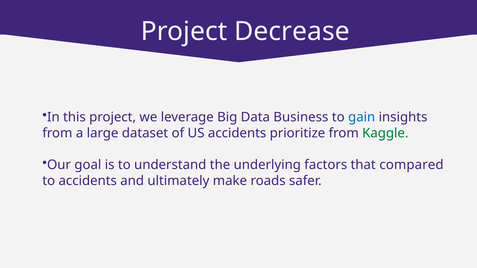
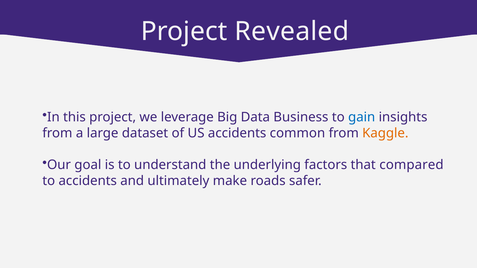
Decrease: Decrease -> Revealed (292, 31)
prioritize: prioritize -> common (297, 133)
Kaggle colour: green -> orange (385, 133)
